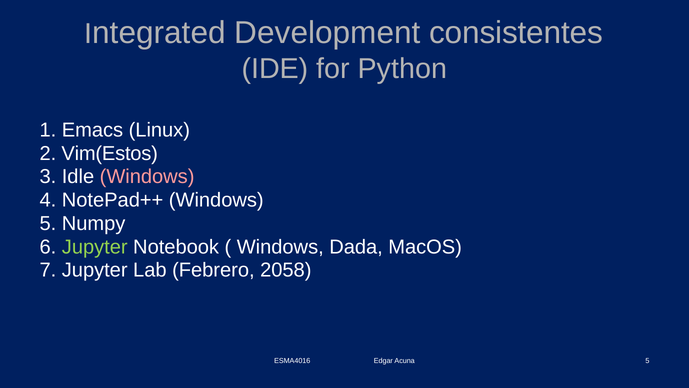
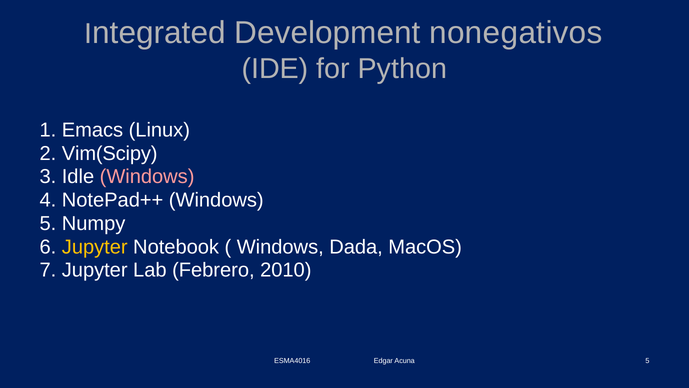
consistentes: consistentes -> nonegativos (516, 33)
Vim(Estos: Vim(Estos -> Vim(Scipy (110, 153)
Jupyter colour: light green -> yellow (95, 247)
2058: 2058 -> 2010 (286, 270)
